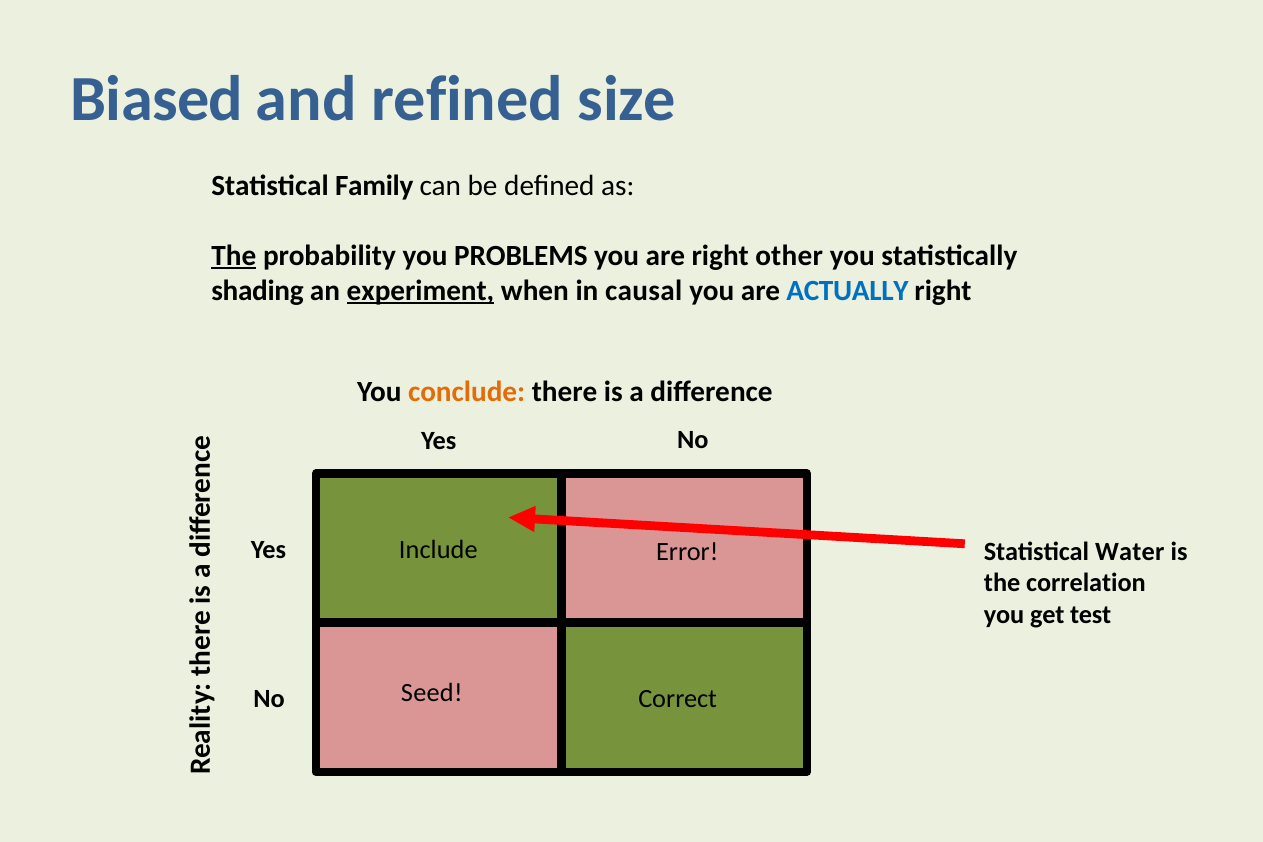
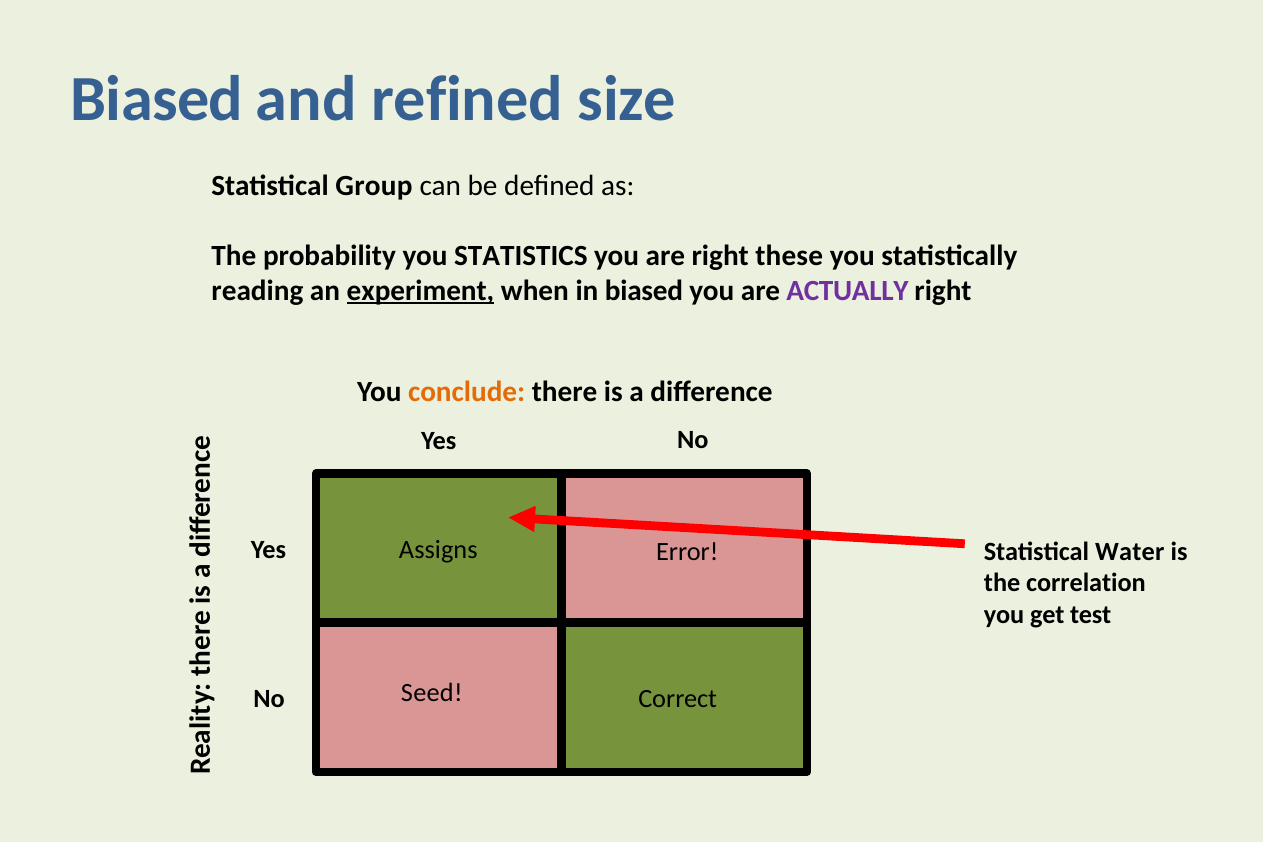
Family: Family -> Group (374, 185)
The underline: present -> none (234, 256)
PROBLEMS: PROBLEMS -> STATISTICS (521, 256)
other: other -> these (789, 256)
shading: shading -> reading (257, 291)
in causal: causal -> biased (644, 291)
ACTUALLY colour: blue -> purple (847, 291)
Include: Include -> Assigns (438, 550)
